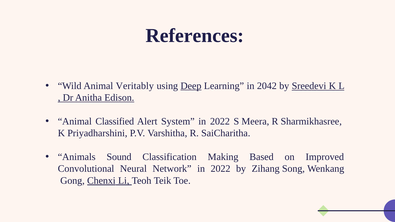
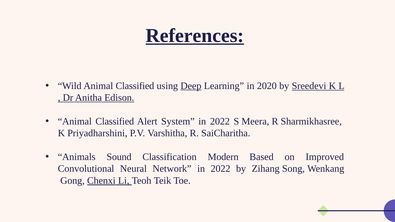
References underline: none -> present (195, 36)
Wild Animal Veritably: Veritably -> Classified (135, 86)
2042: 2042 -> 2020 (267, 86)
Making: Making -> Modern (223, 157)
